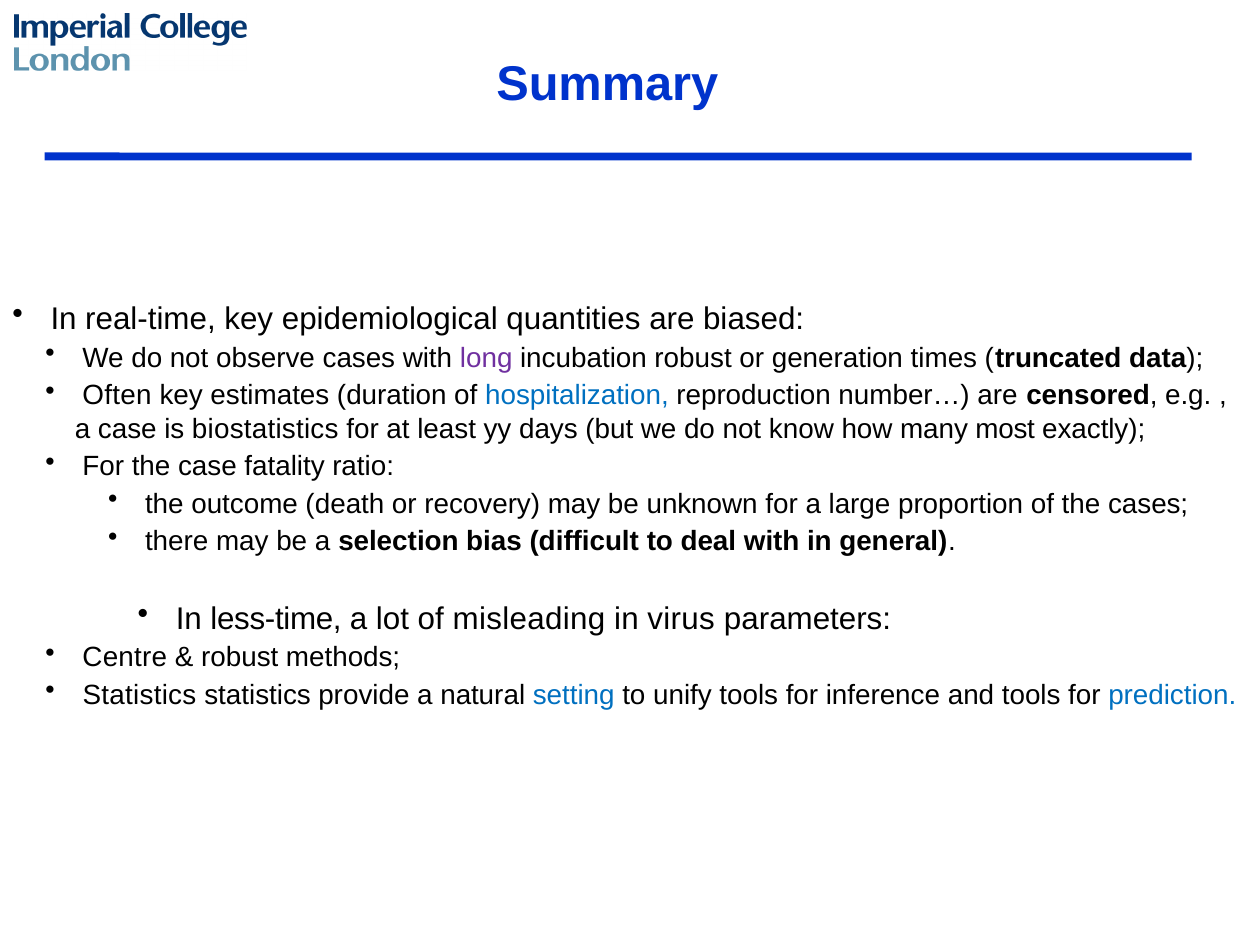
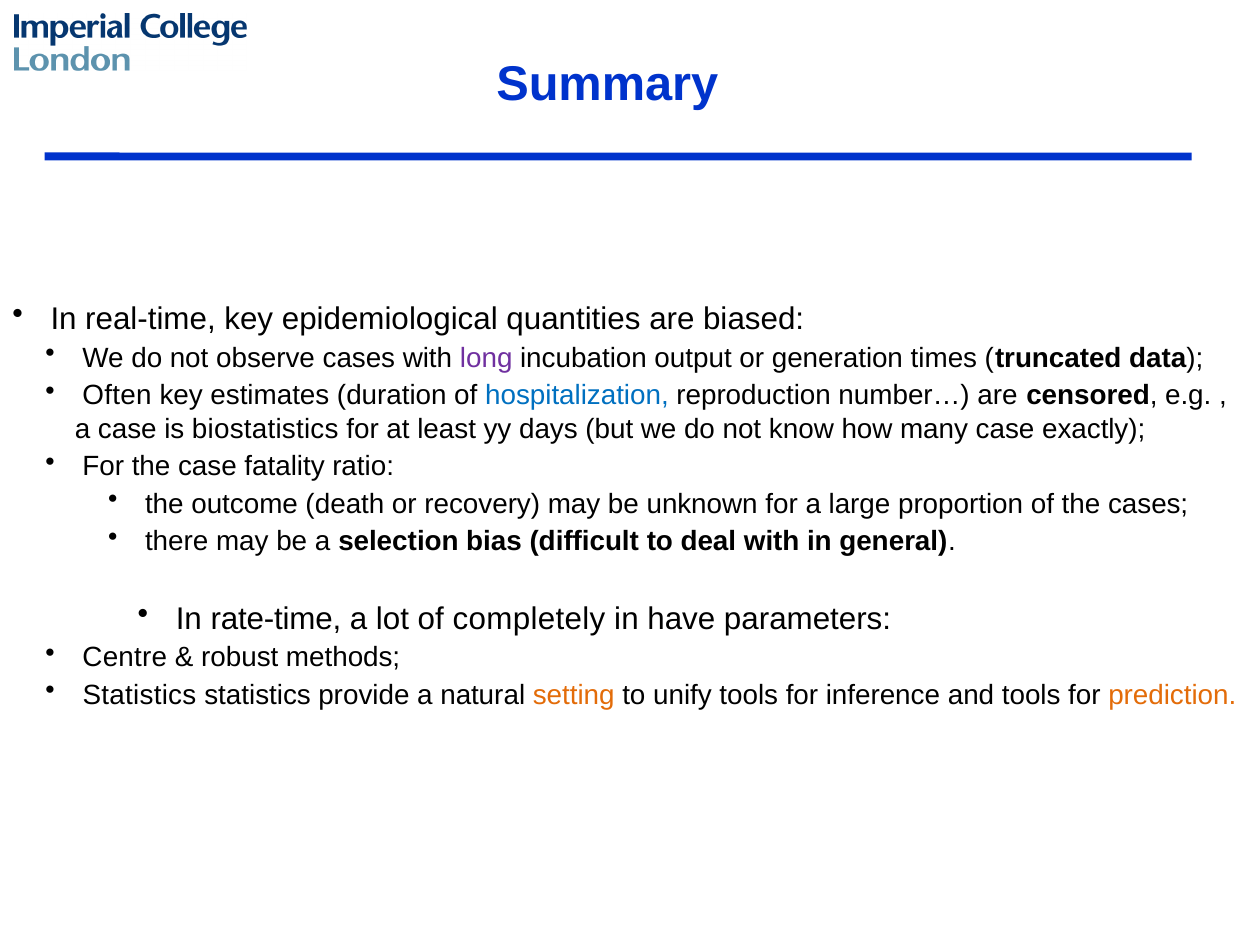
incubation robust: robust -> output (693, 358)
many most: most -> case (1005, 429)
less-time: less-time -> rate-time (276, 620)
misleading: misleading -> completely (529, 620)
virus: virus -> have (681, 620)
setting colour: blue -> orange (574, 696)
prediction colour: blue -> orange (1172, 696)
